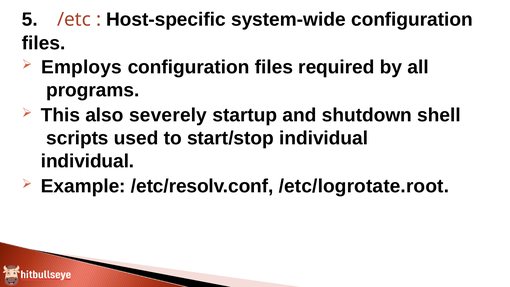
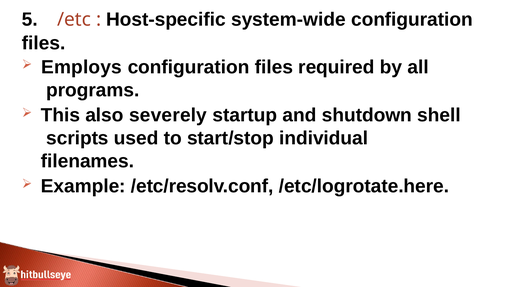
individual: individual -> filenames (88, 161)
/etc/logrotate.root: /etc/logrotate.root -> /etc/logrotate.here (364, 186)
